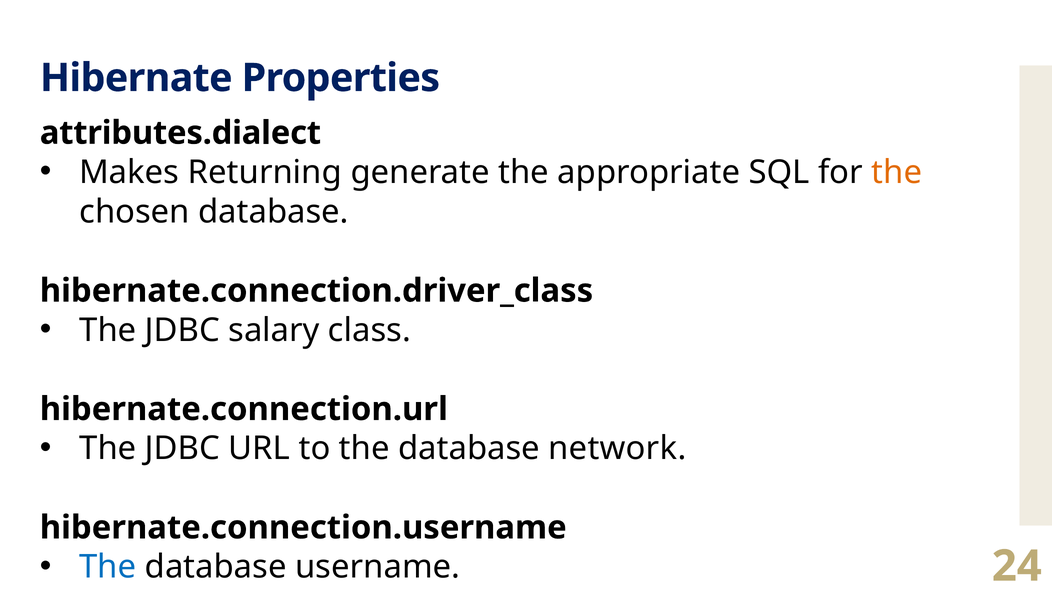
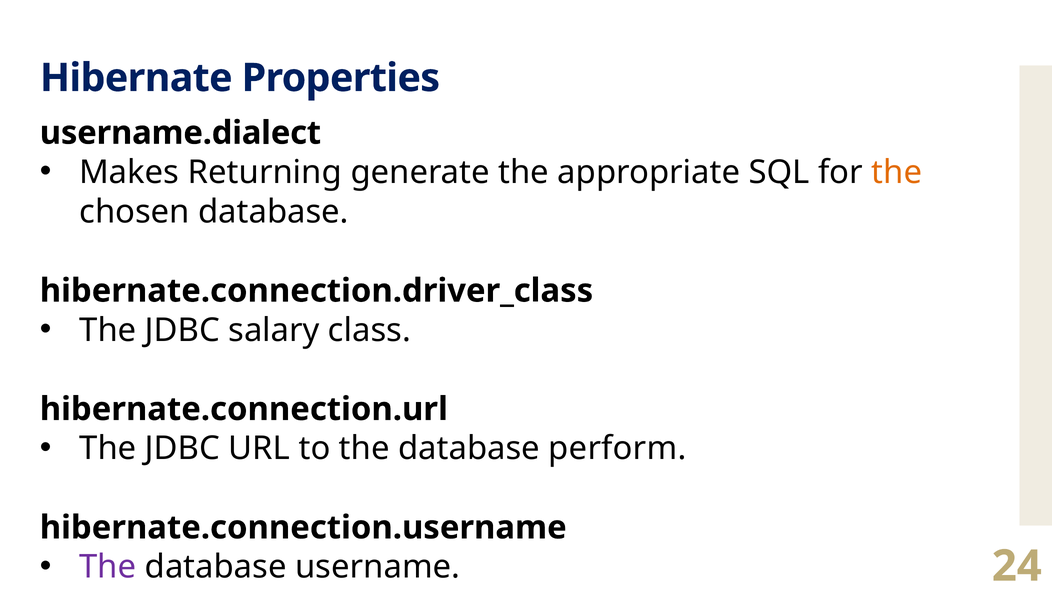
attributes.dialect: attributes.dialect -> username.dialect (180, 133)
network: network -> perform (617, 448)
The colour: blue -> purple (108, 567)
